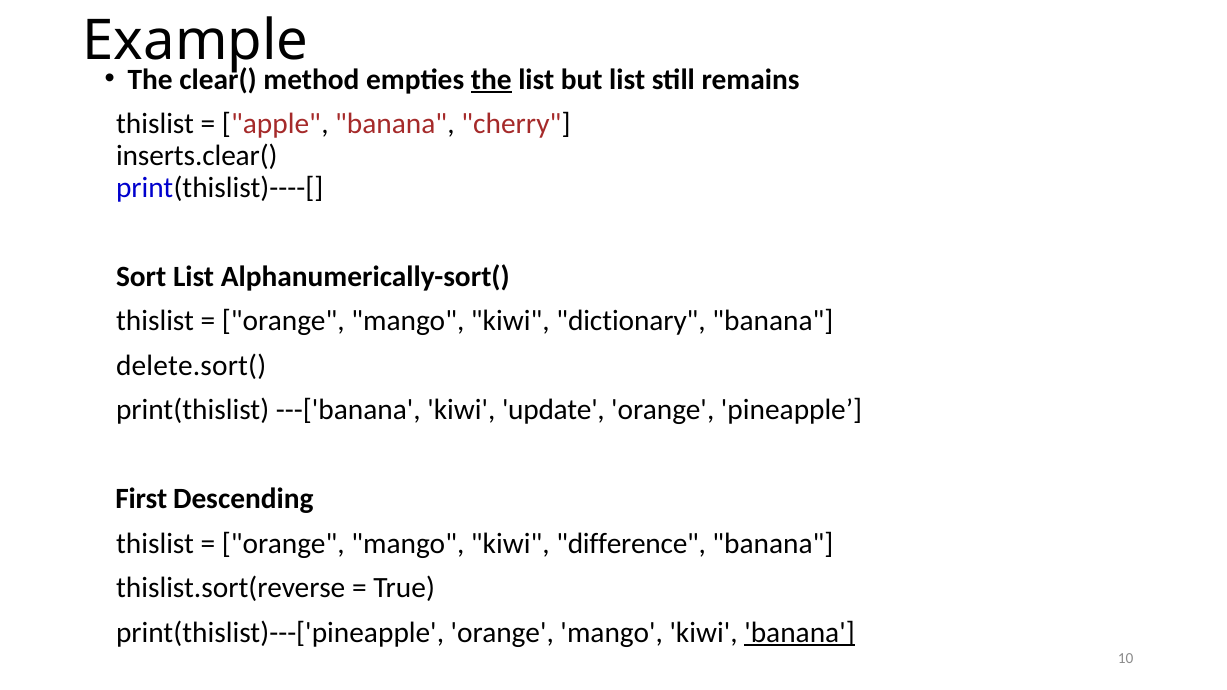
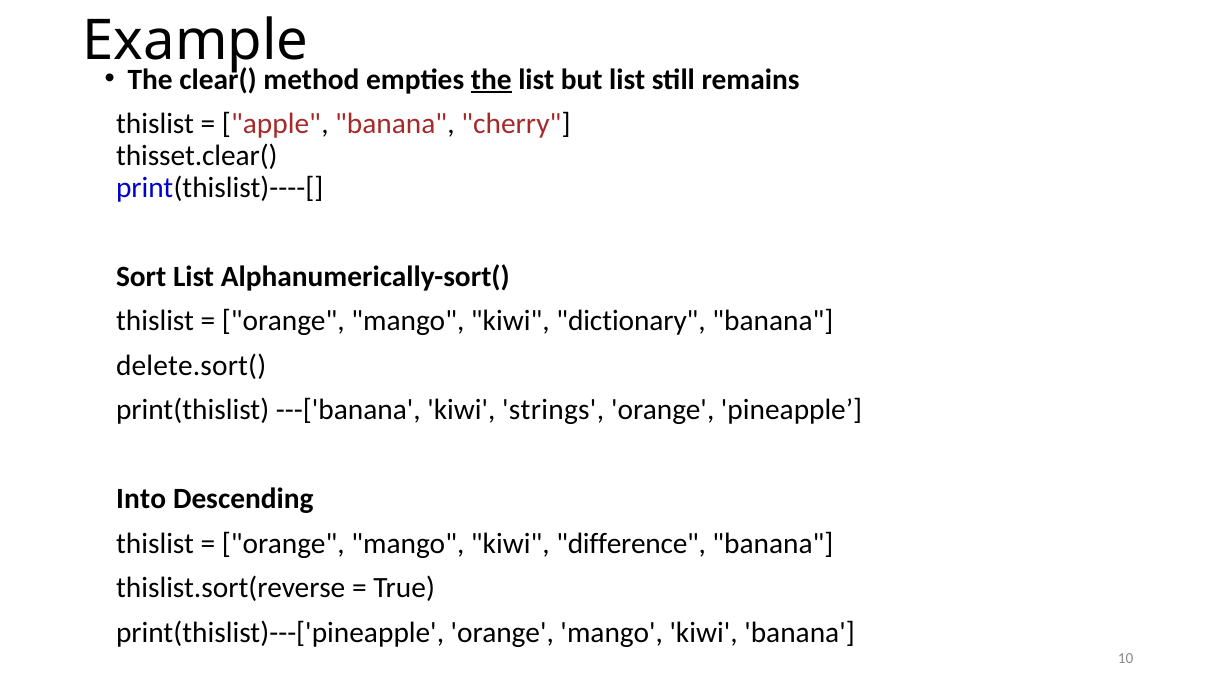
inserts.clear(: inserts.clear( -> thisset.clear( (197, 156)
update: update -> strings (553, 410)
First: First -> Into (141, 499)
banana underline: present -> none (800, 633)
